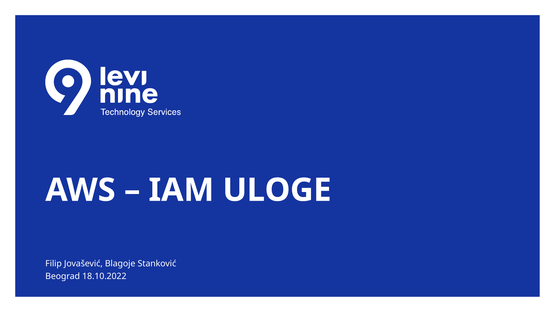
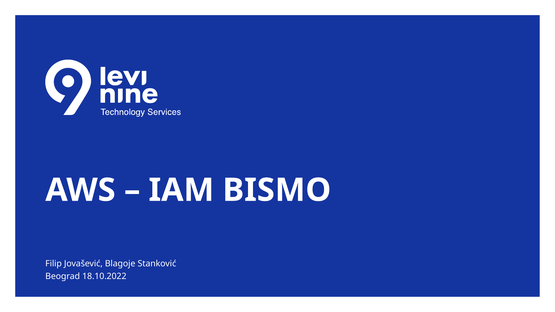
ULOGE: ULOGE -> BISMO (277, 190)
